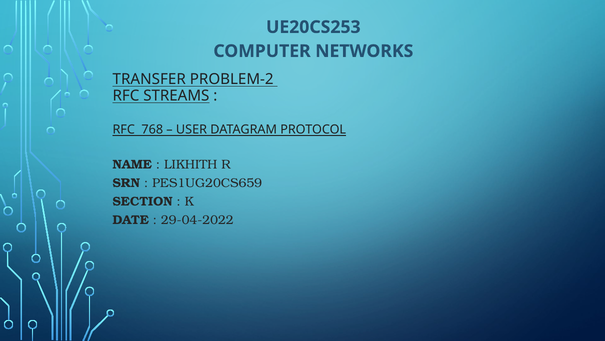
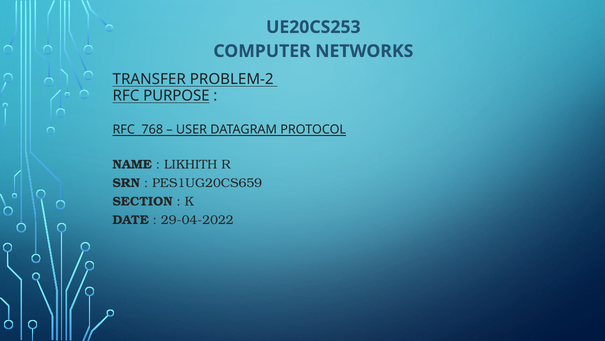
STREAMS: STREAMS -> PURPOSE (176, 96)
